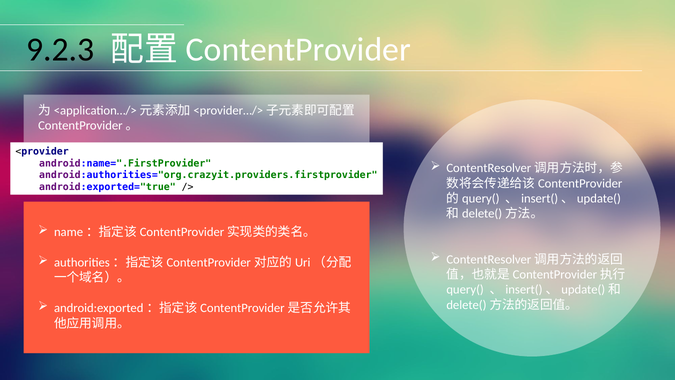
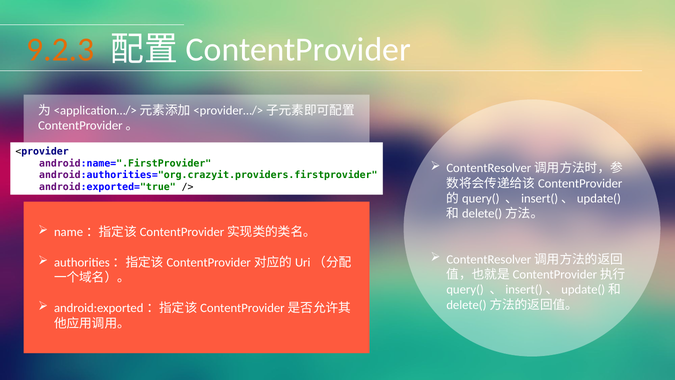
9.2.3 colour: black -> orange (60, 50)
